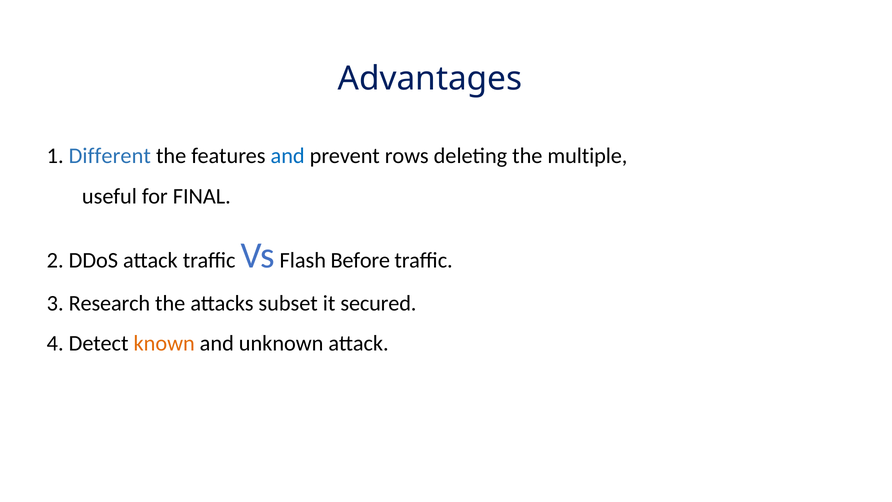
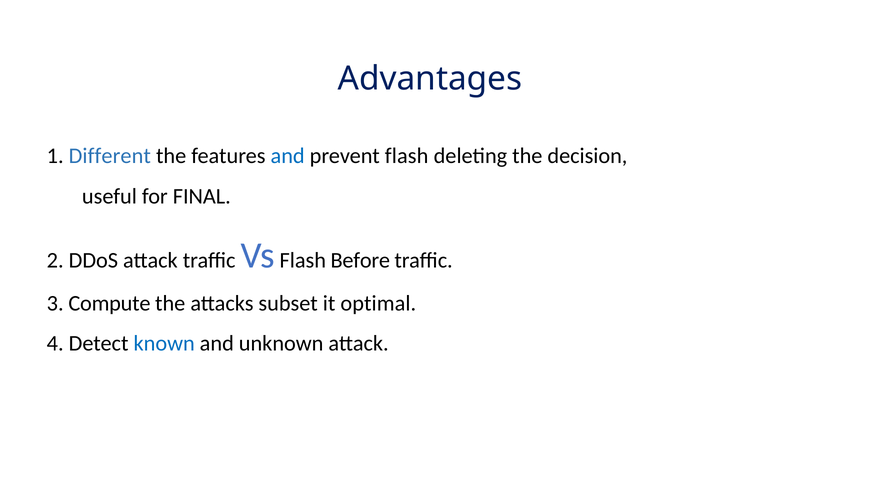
prevent rows: rows -> flash (407, 156)
multiple: multiple -> decision (587, 156)
Research: Research -> Compute (109, 303)
secured: secured -> optimal (378, 303)
known colour: orange -> blue (164, 343)
